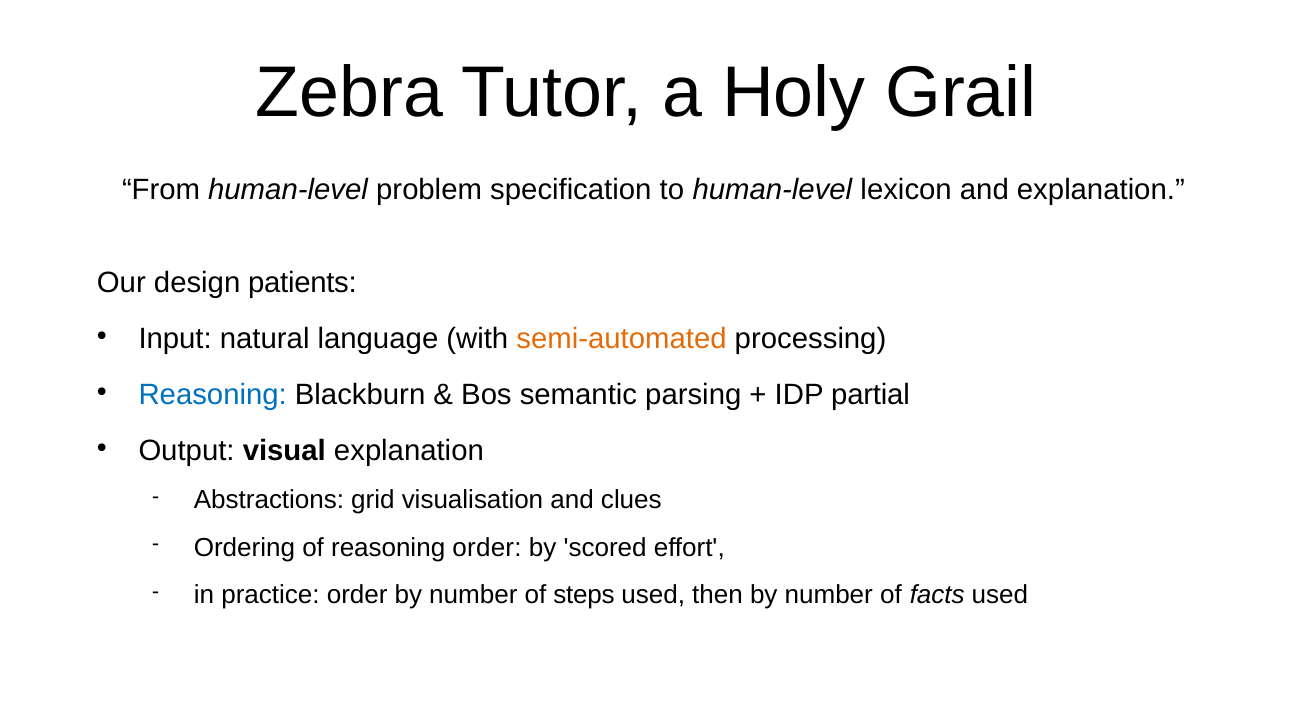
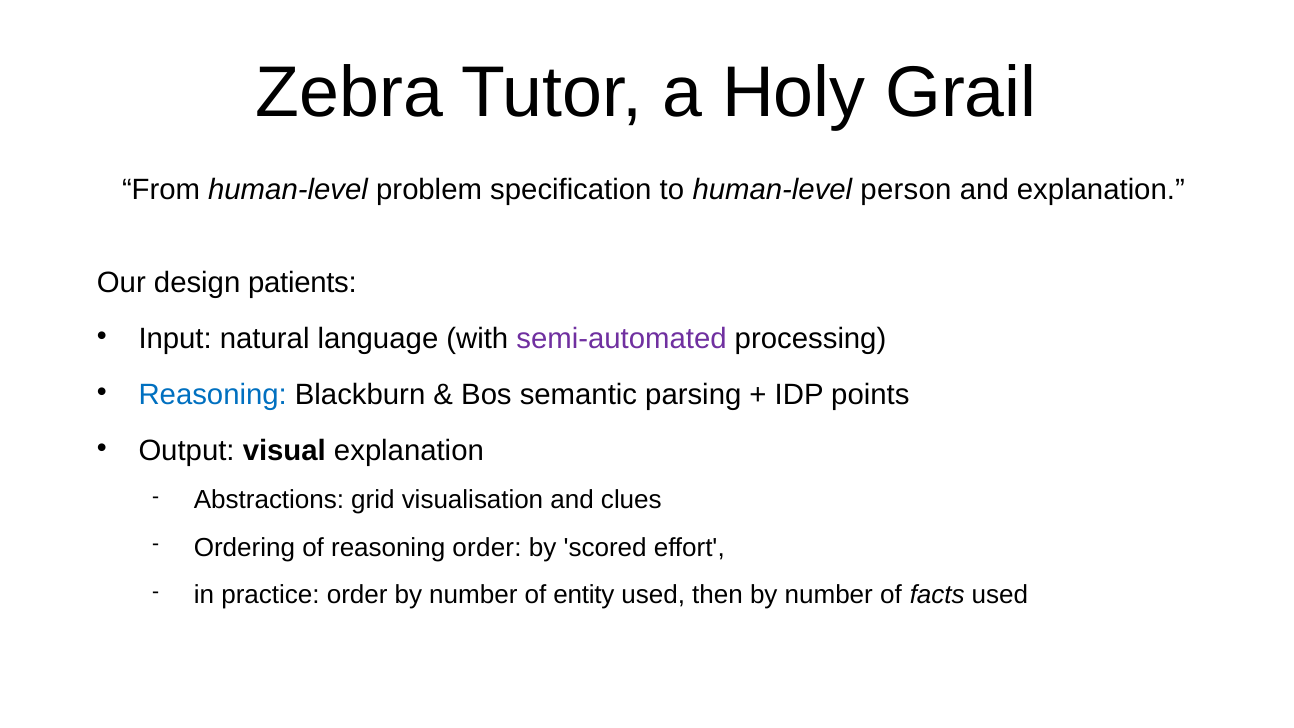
lexicon: lexicon -> person (906, 190)
semi-automated colour: orange -> purple (622, 338)
partial: partial -> points (870, 394)
steps: steps -> entity (584, 595)
